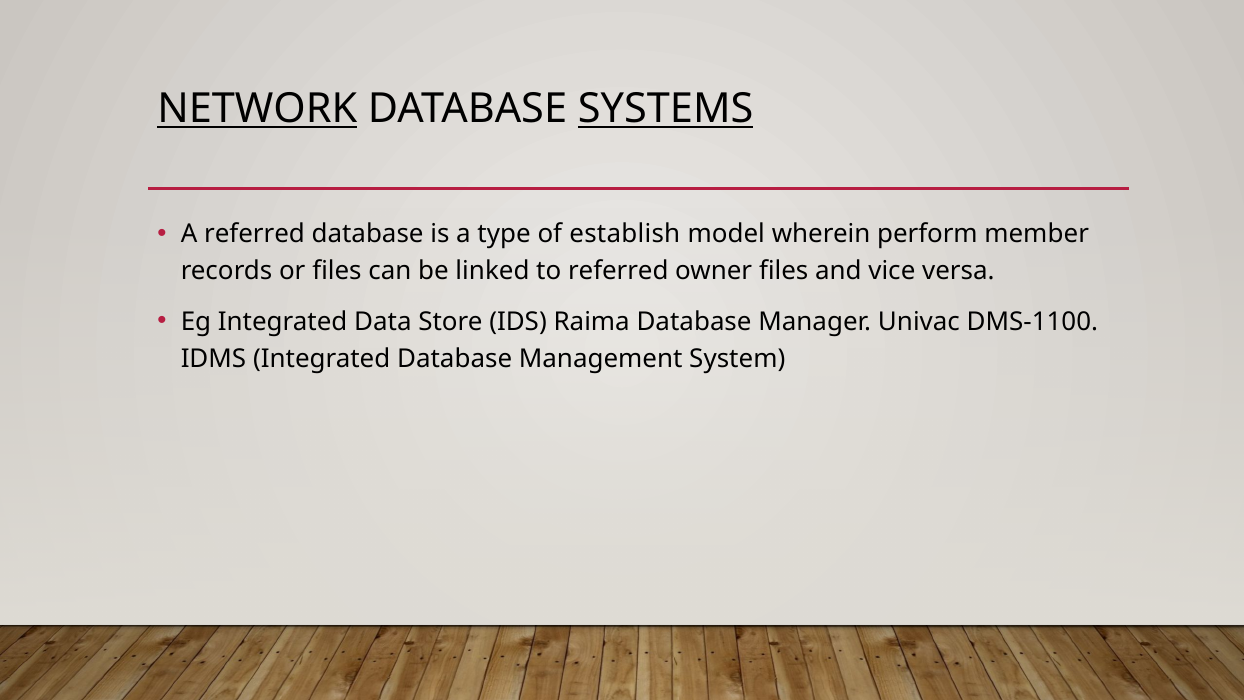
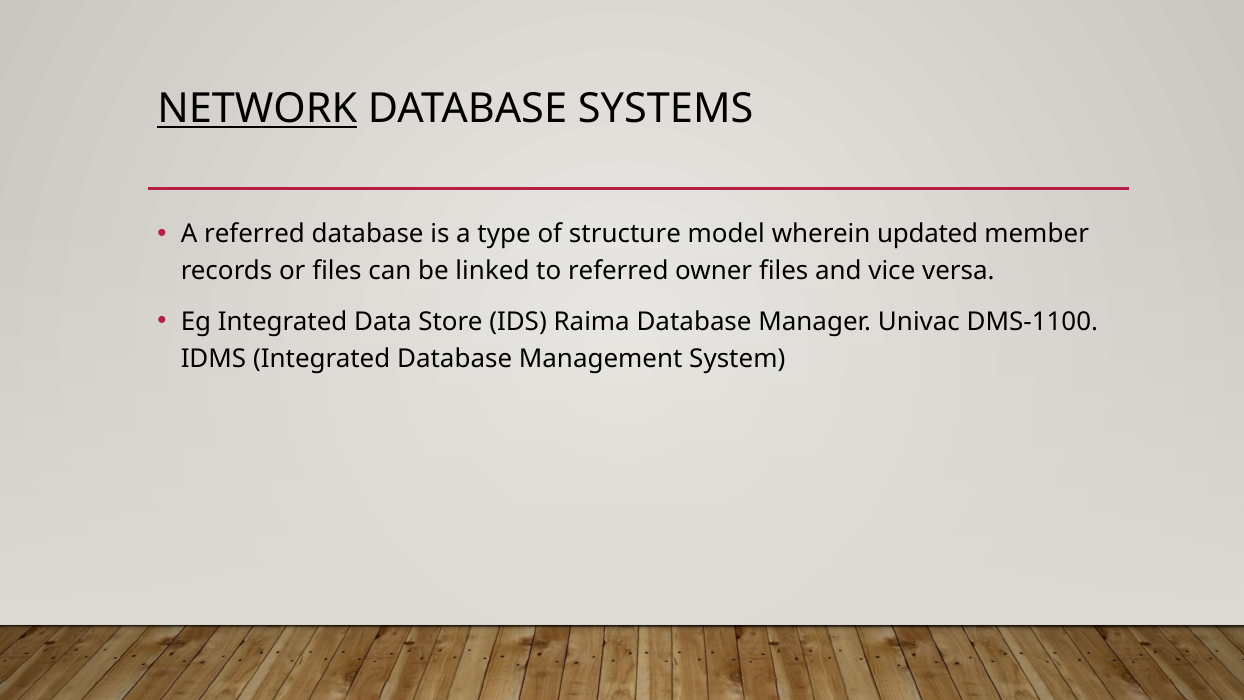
SYSTEMS underline: present -> none (666, 109)
establish: establish -> structure (625, 234)
perform: perform -> updated (928, 234)
